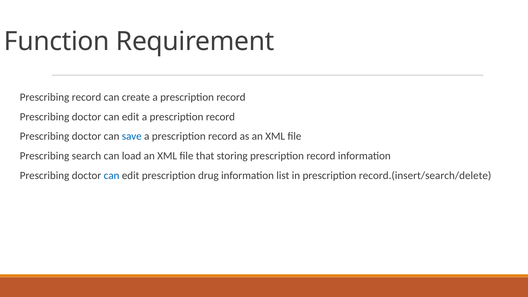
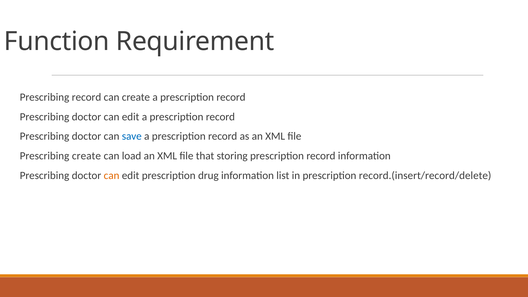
Prescribing search: search -> create (86, 156)
can colour: blue -> orange (112, 176)
record.(insert/search/delete: record.(insert/search/delete -> record.(insert/record/delete (425, 176)
